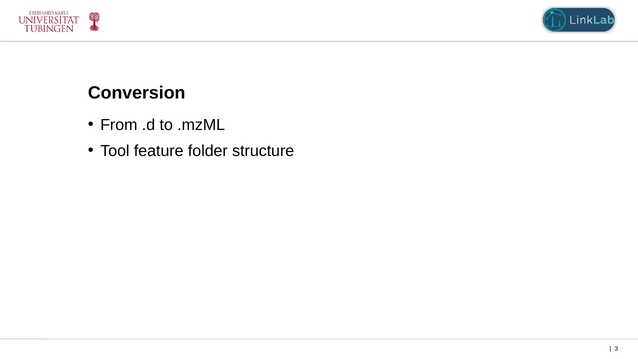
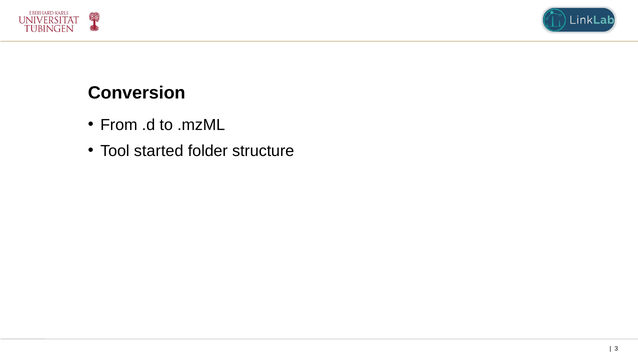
feature: feature -> started (159, 151)
